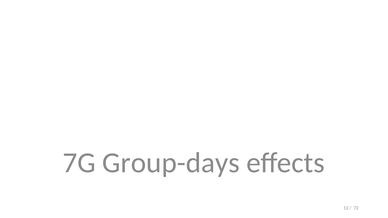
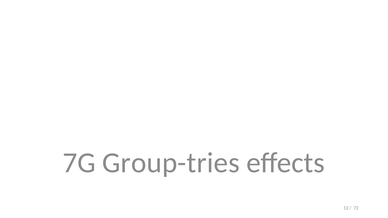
Group-days: Group-days -> Group-tries (171, 163)
